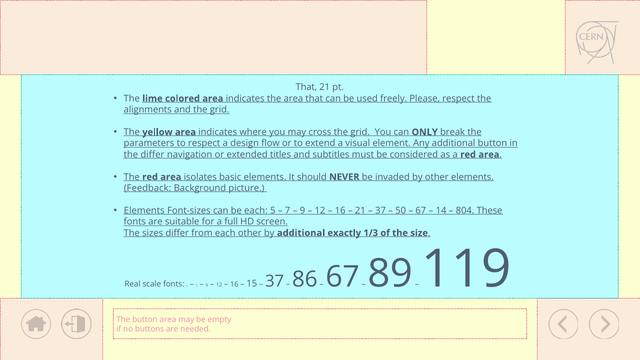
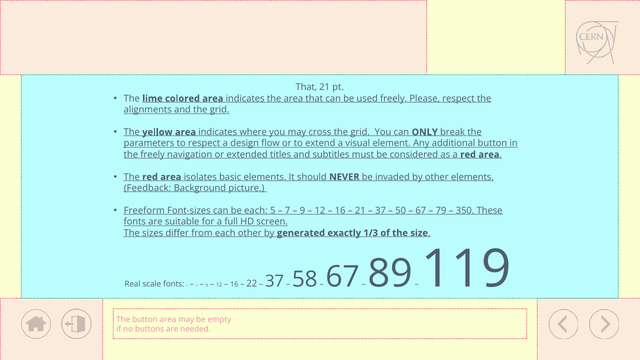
the differ: differ -> freely (153, 155)
Elements: Elements -> Freeform (144, 211)
14: 14 -> 79 (441, 211)
804: 804 -> 350 (465, 211)
by additional: additional -> generated (301, 233)
15: 15 -> 22 (252, 283)
86: 86 -> 58 (305, 279)
